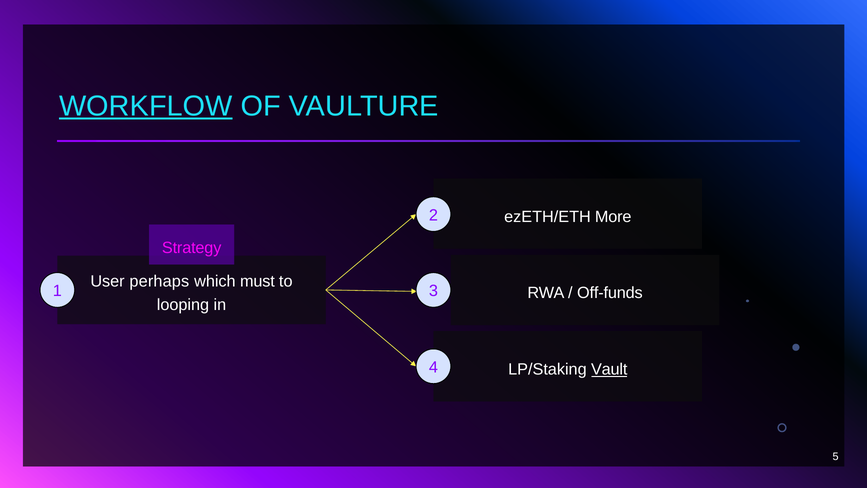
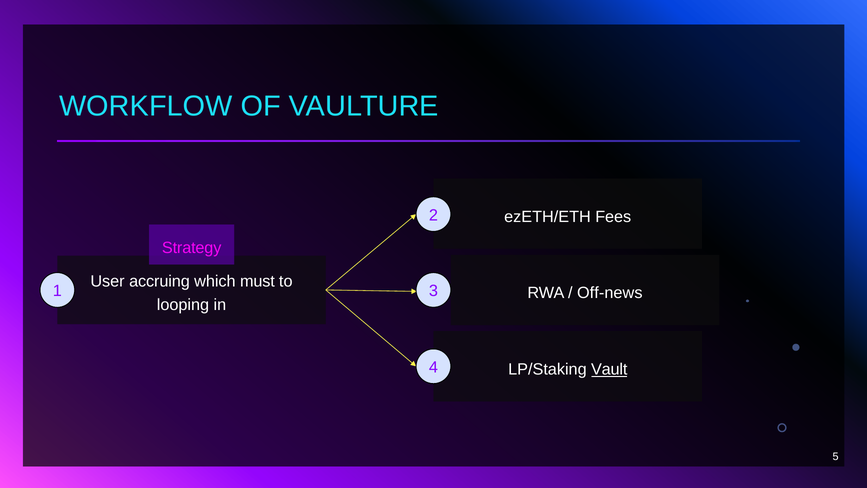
WORKFLOW underline: present -> none (146, 106)
More: More -> Fees (613, 217)
perhaps: perhaps -> accruing (159, 281)
Off-funds: Off-funds -> Off-news (610, 293)
